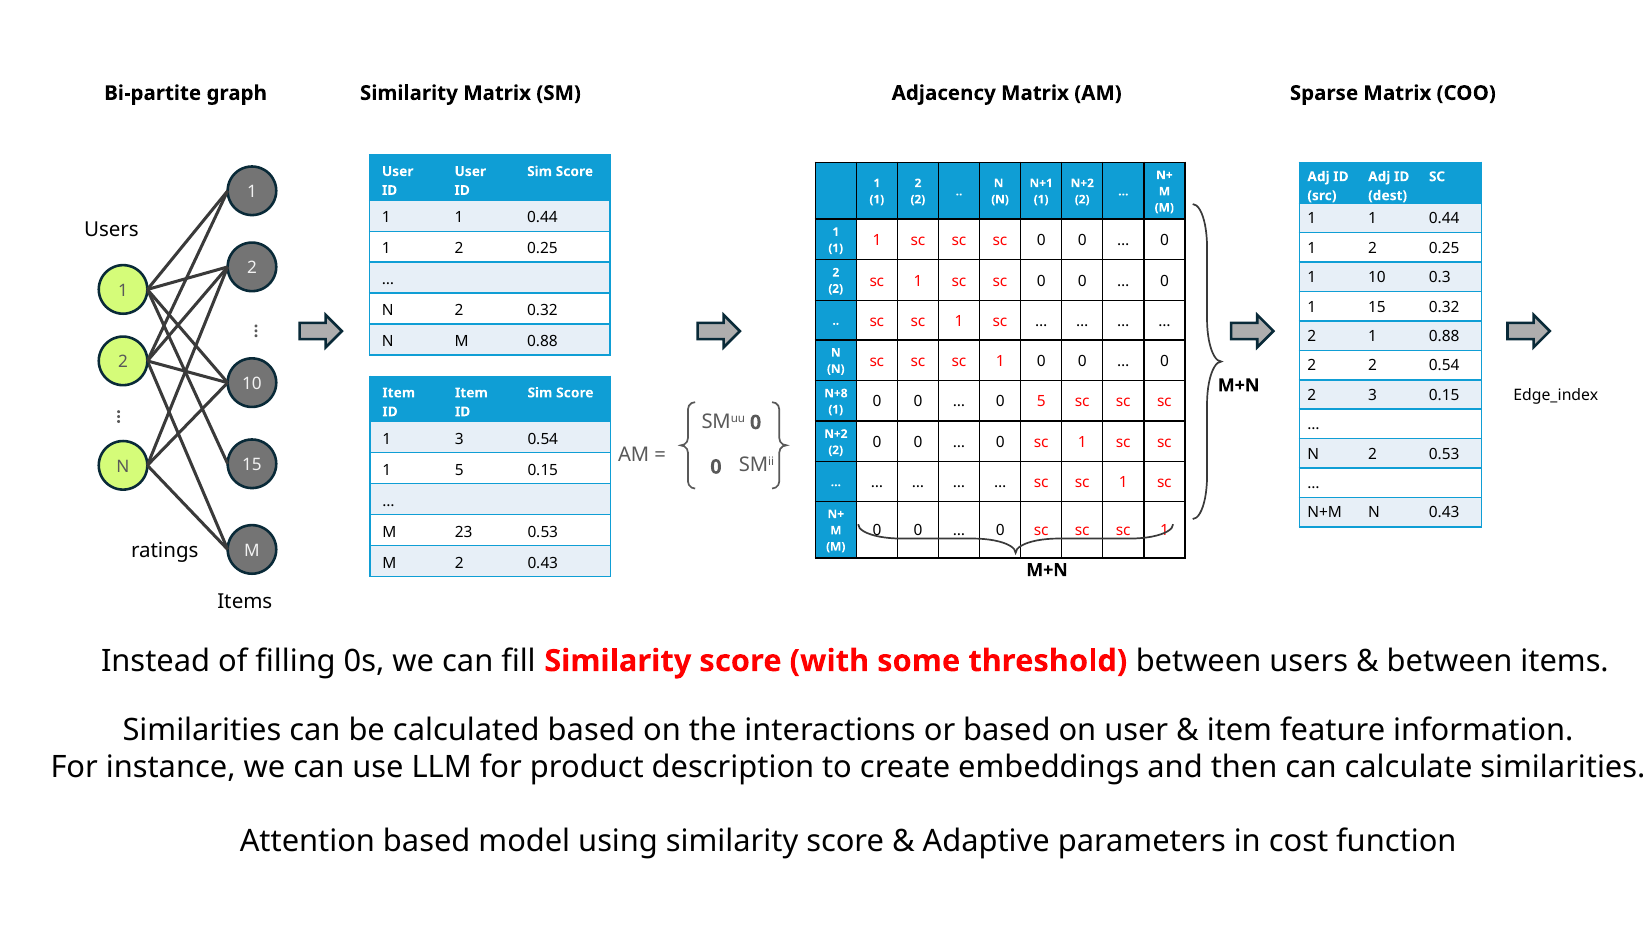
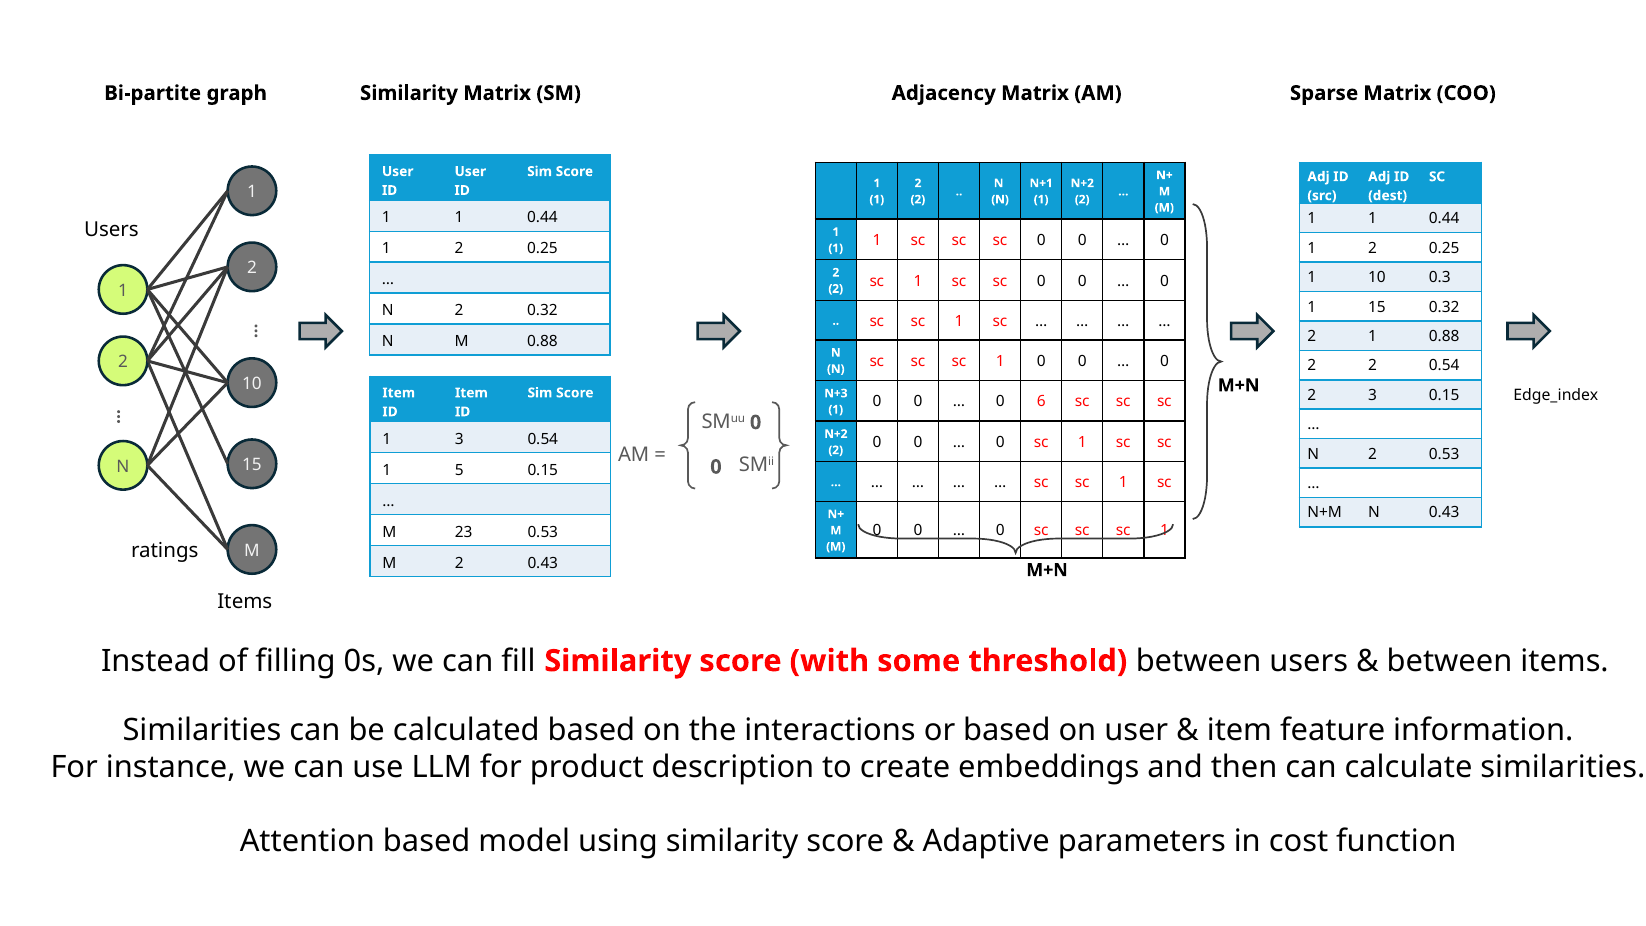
N+8: N+8 -> N+3 (836, 393)
0 5: 5 -> 6 (1041, 402)
